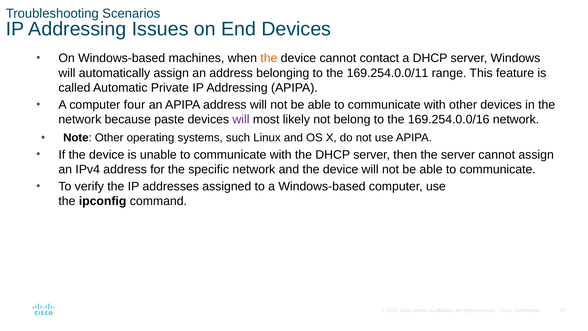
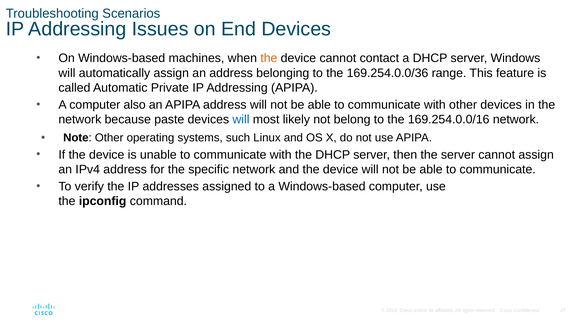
169.254.0.0/11: 169.254.0.0/11 -> 169.254.0.0/36 (387, 73)
four: four -> also (135, 105)
will colour: purple -> blue (241, 119)
